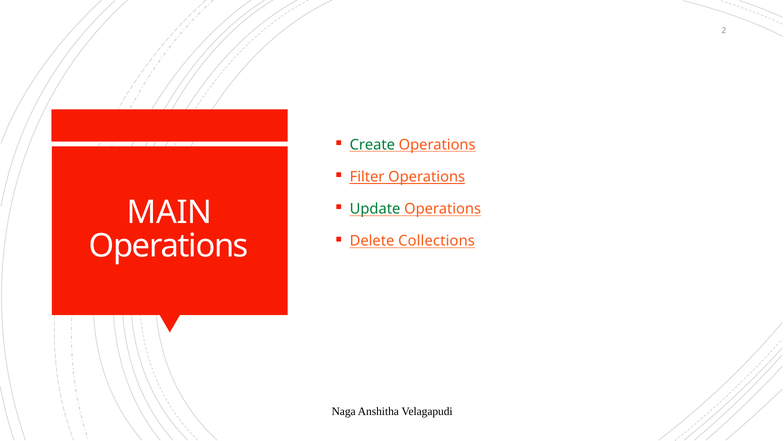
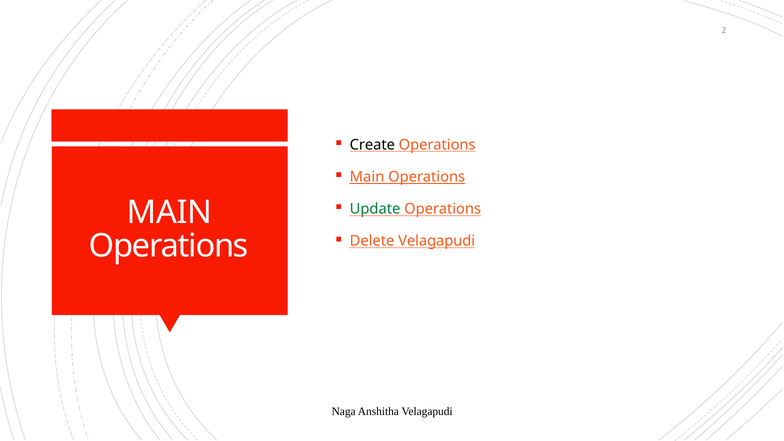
Create colour: green -> black (372, 145)
Filter: Filter -> Main (367, 177)
Delete Collections: Collections -> Velagapudi (437, 241)
